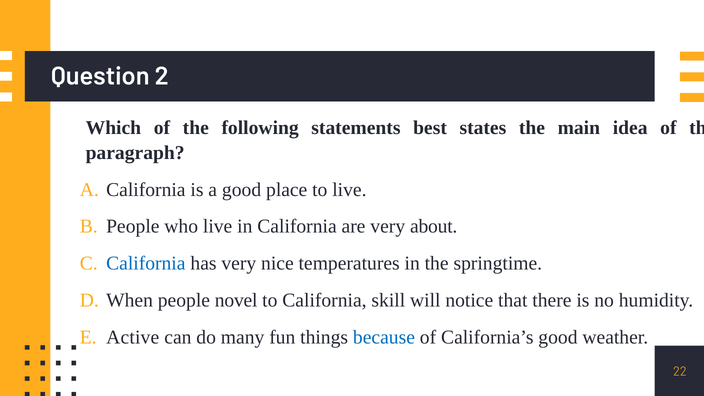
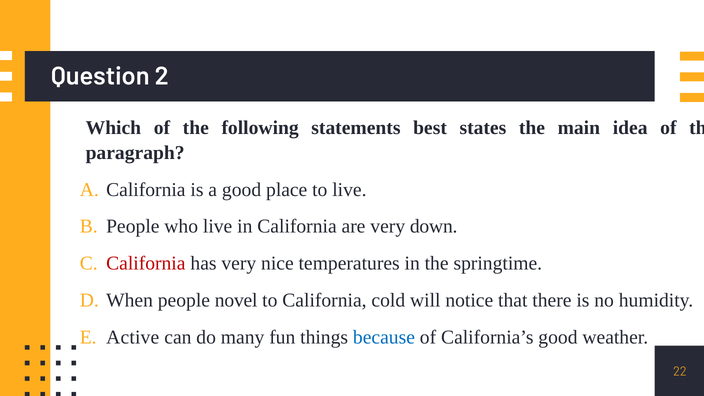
about: about -> down (434, 226)
California colour: blue -> red (146, 263)
skill: skill -> cold (388, 300)
